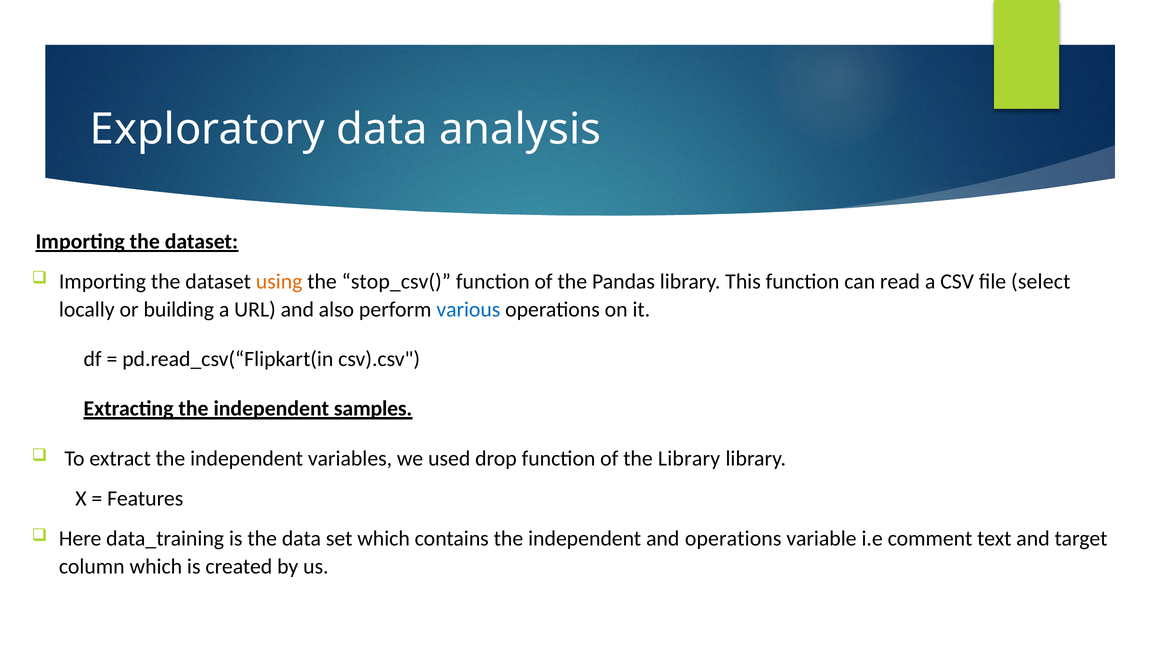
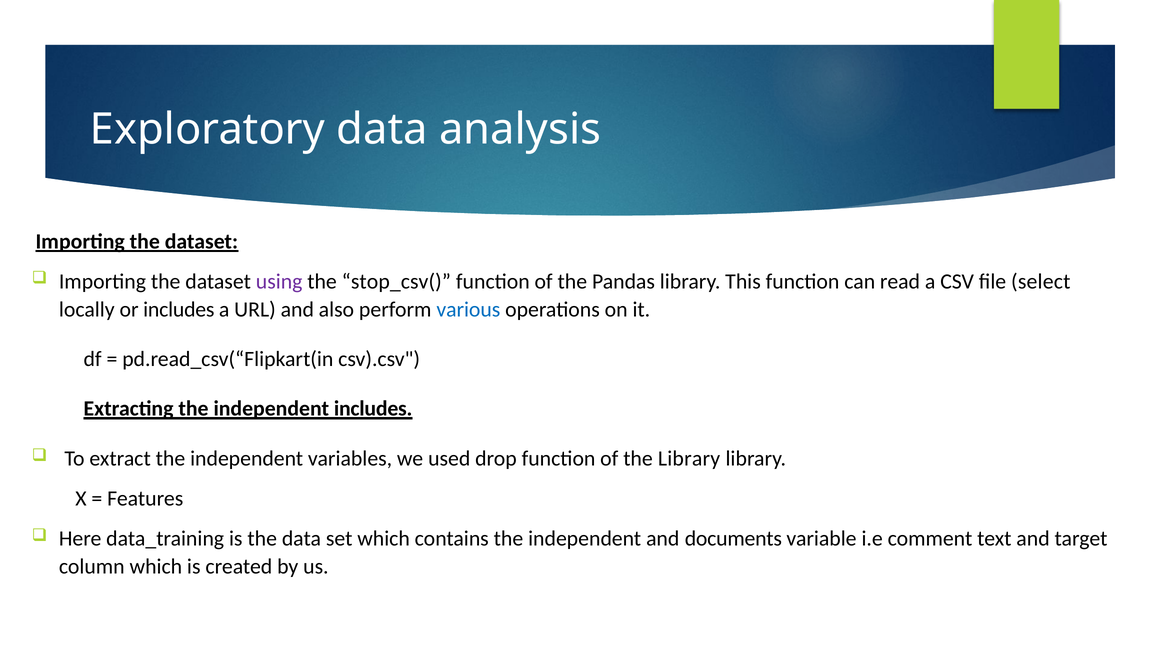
using colour: orange -> purple (279, 281)
or building: building -> includes (179, 309)
independent samples: samples -> includes (373, 409)
and operations: operations -> documents (733, 539)
